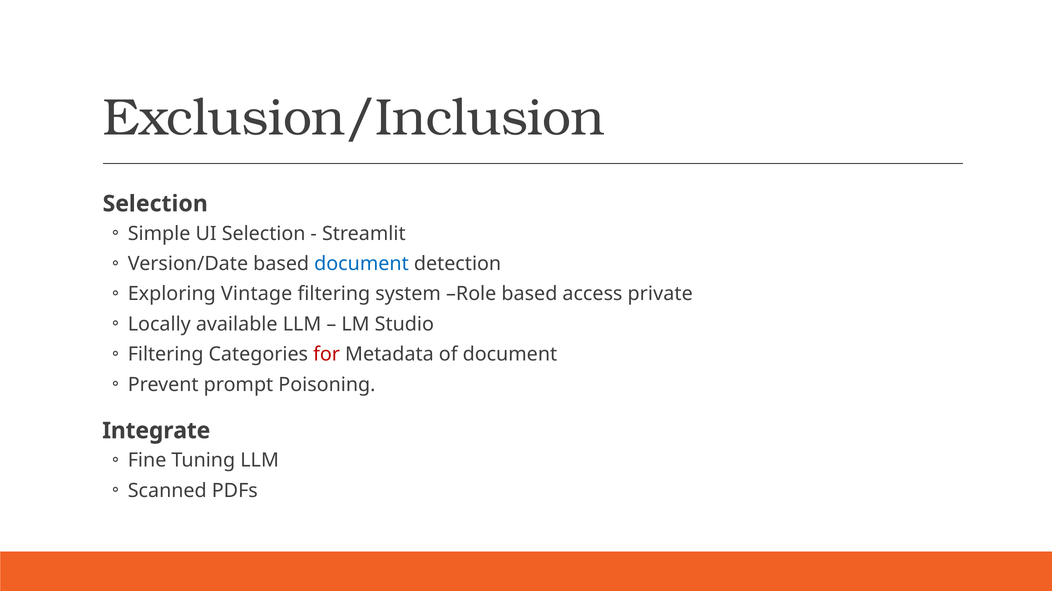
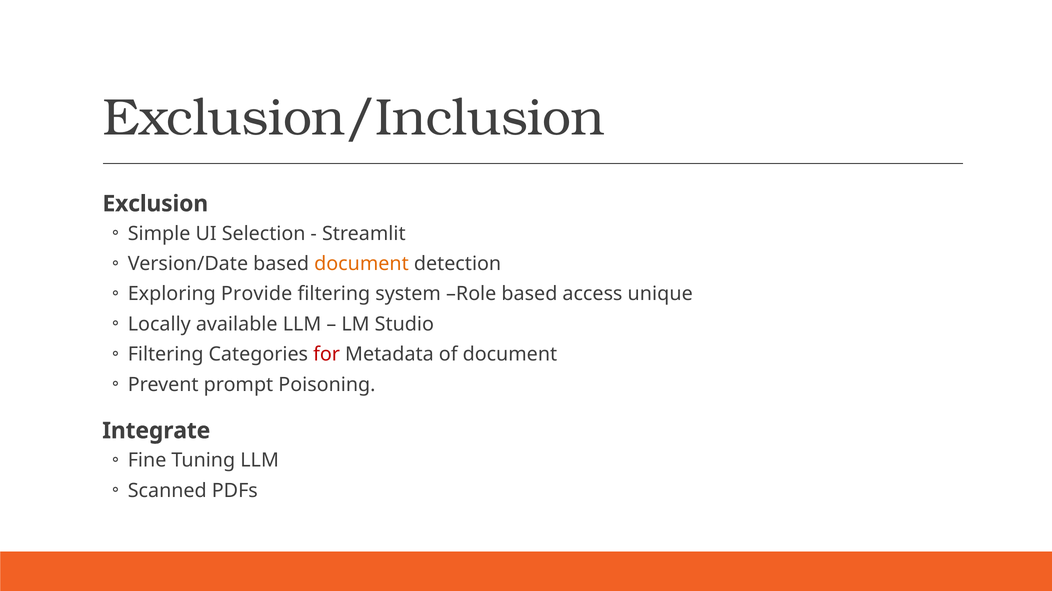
Selection: Selection -> Exclusion (155, 204)
document colour: blue -> orange (361, 264)
Vintage: Vintage -> Provide (257, 294)
private: private -> unique (660, 294)
